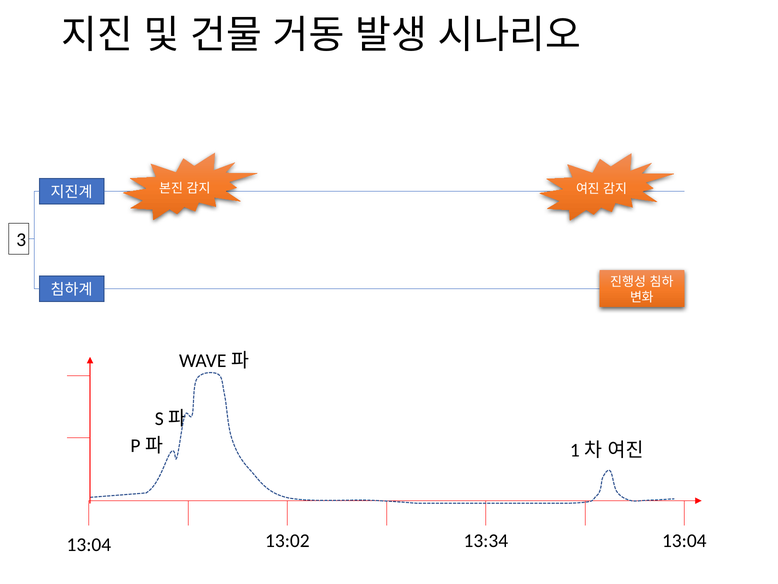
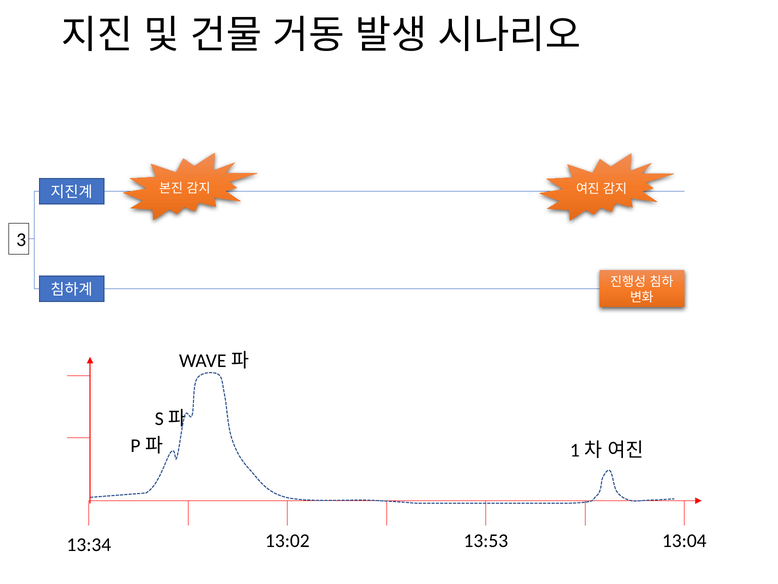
13:04: 13:04 -> 13:34 (89, 545)
13:34: 13:34 -> 13:53 (486, 540)
